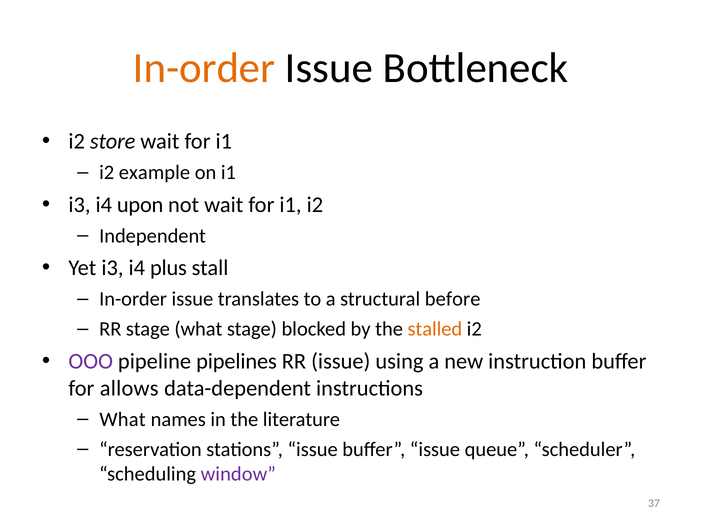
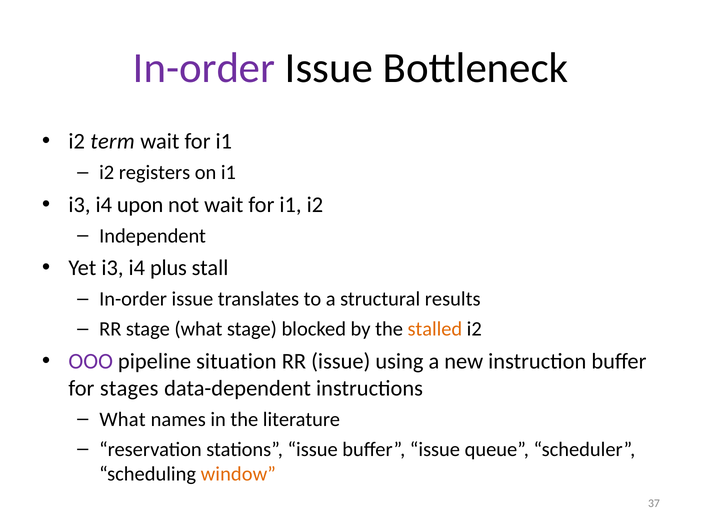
In-order colour: orange -> purple (204, 68)
store: store -> term (112, 141)
example: example -> registers (154, 172)
before: before -> results (453, 299)
pipelines: pipelines -> situation (236, 361)
allows: allows -> stages (129, 388)
window colour: purple -> orange (238, 474)
